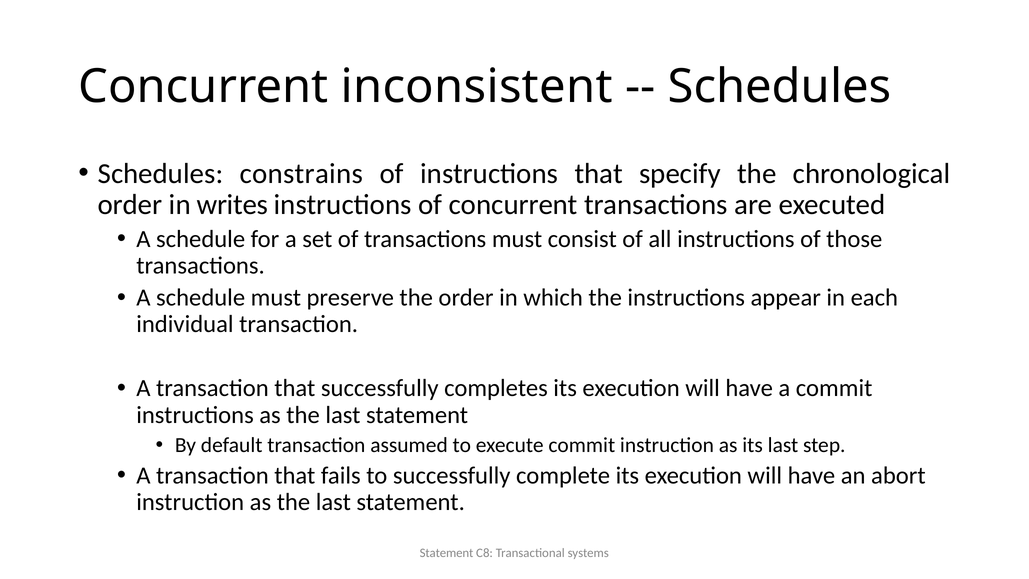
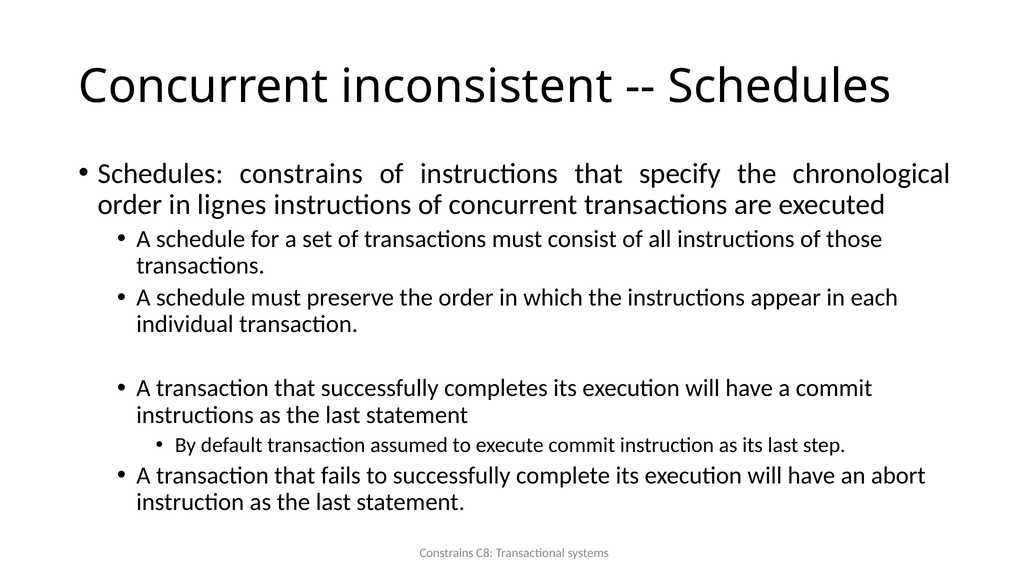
writes: writes -> lignes (232, 205)
Statement: Statement -> Constrains (447, 553)
